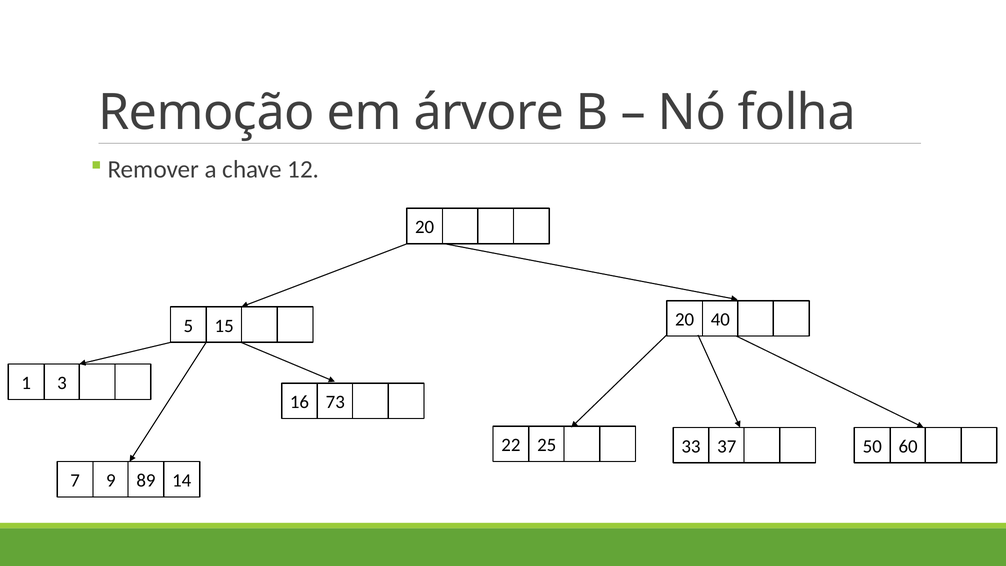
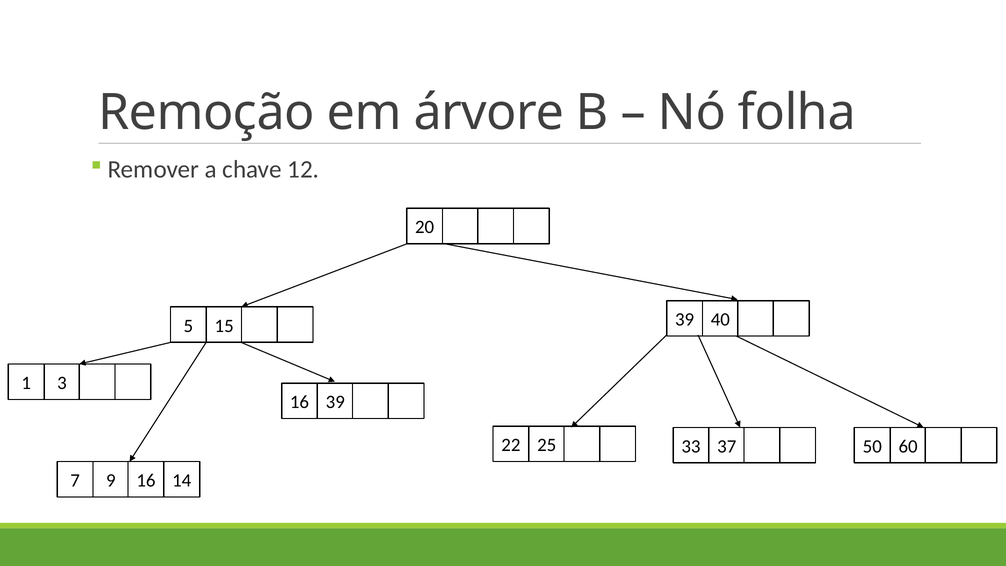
15 20: 20 -> 39 (685, 320)
16 73: 73 -> 39 (335, 402)
9 89: 89 -> 16 (146, 480)
